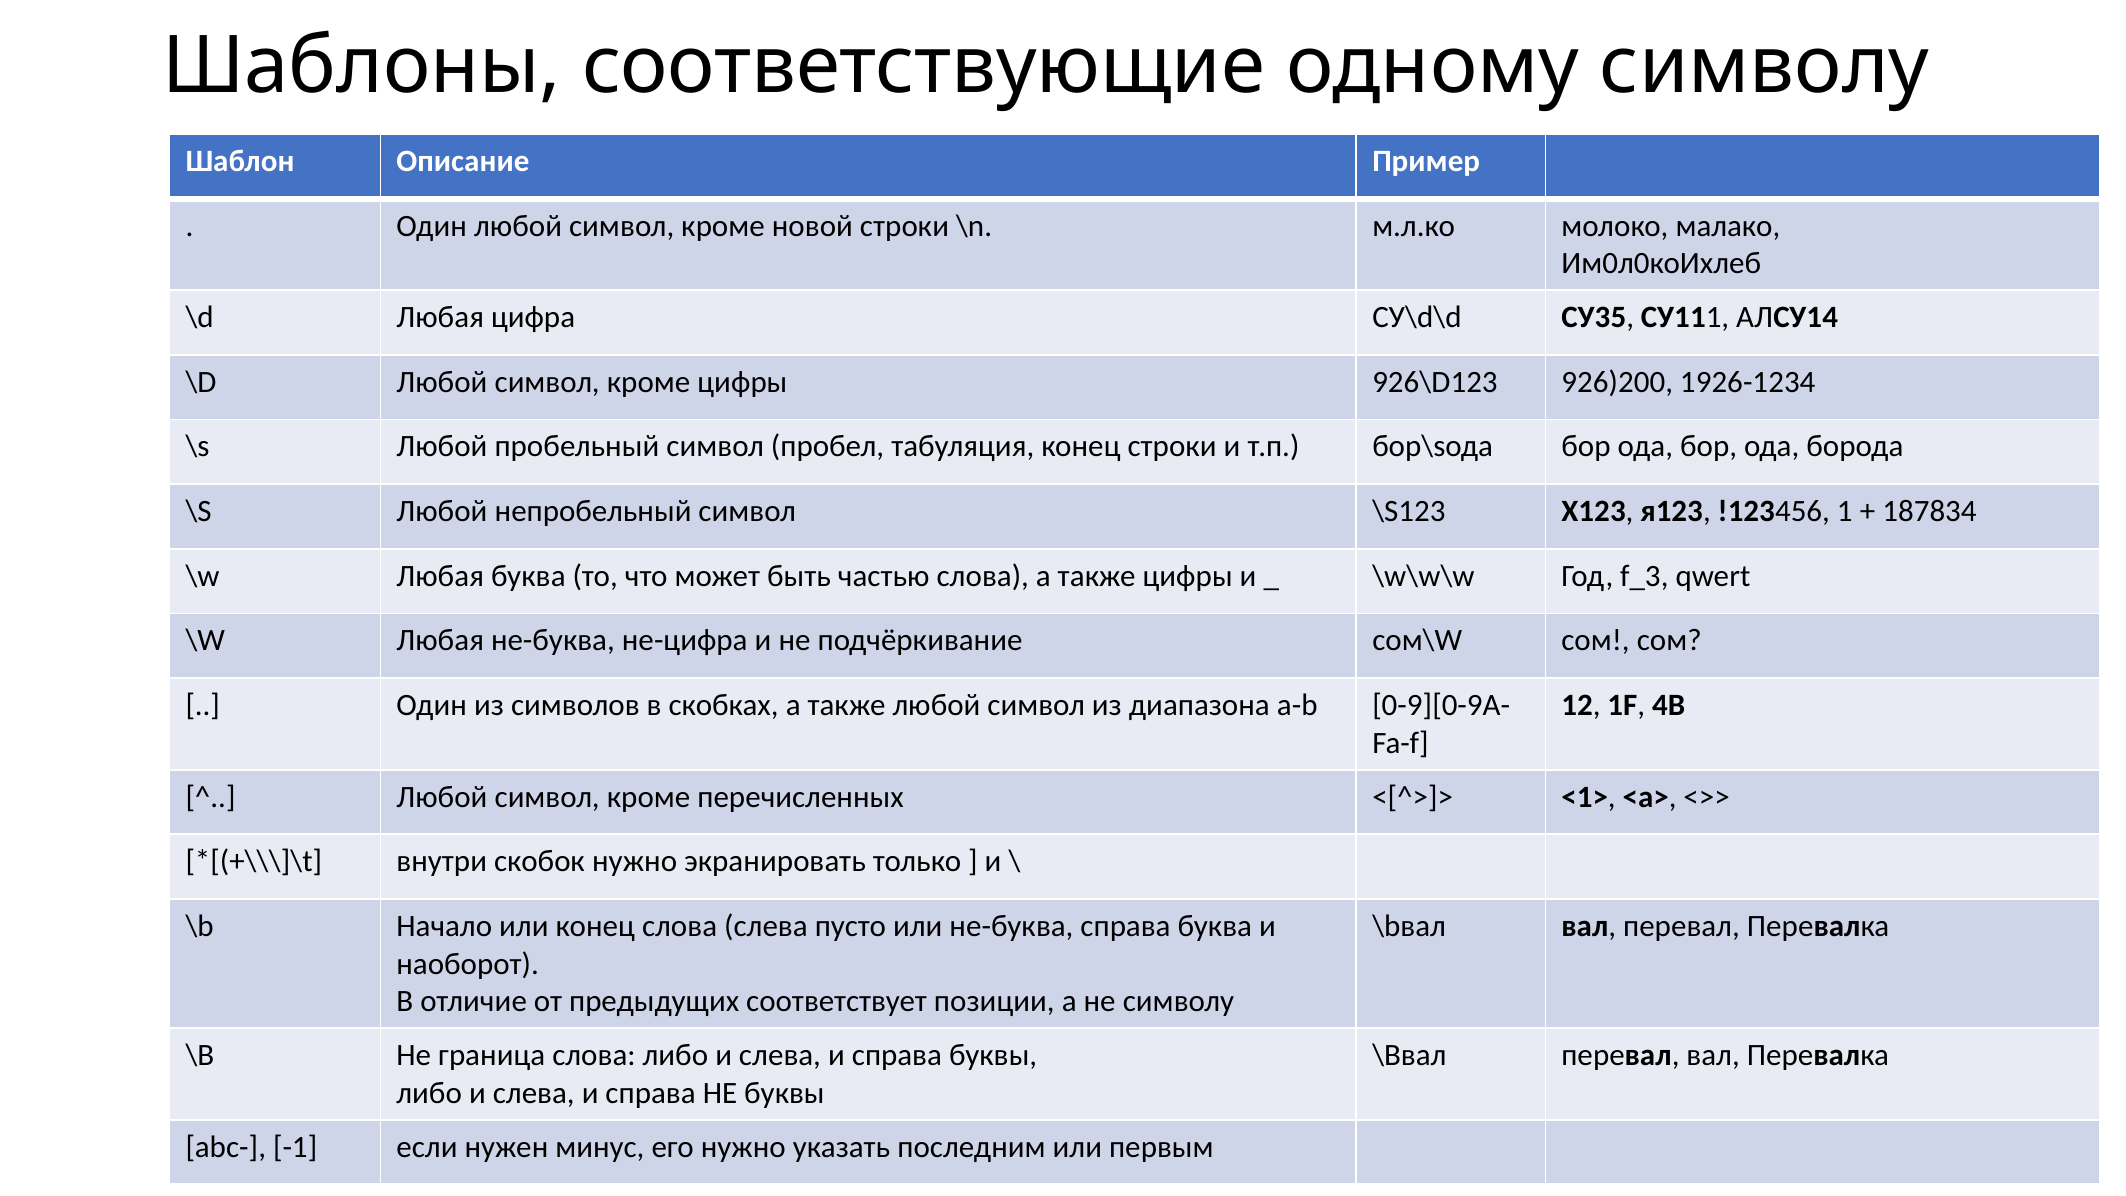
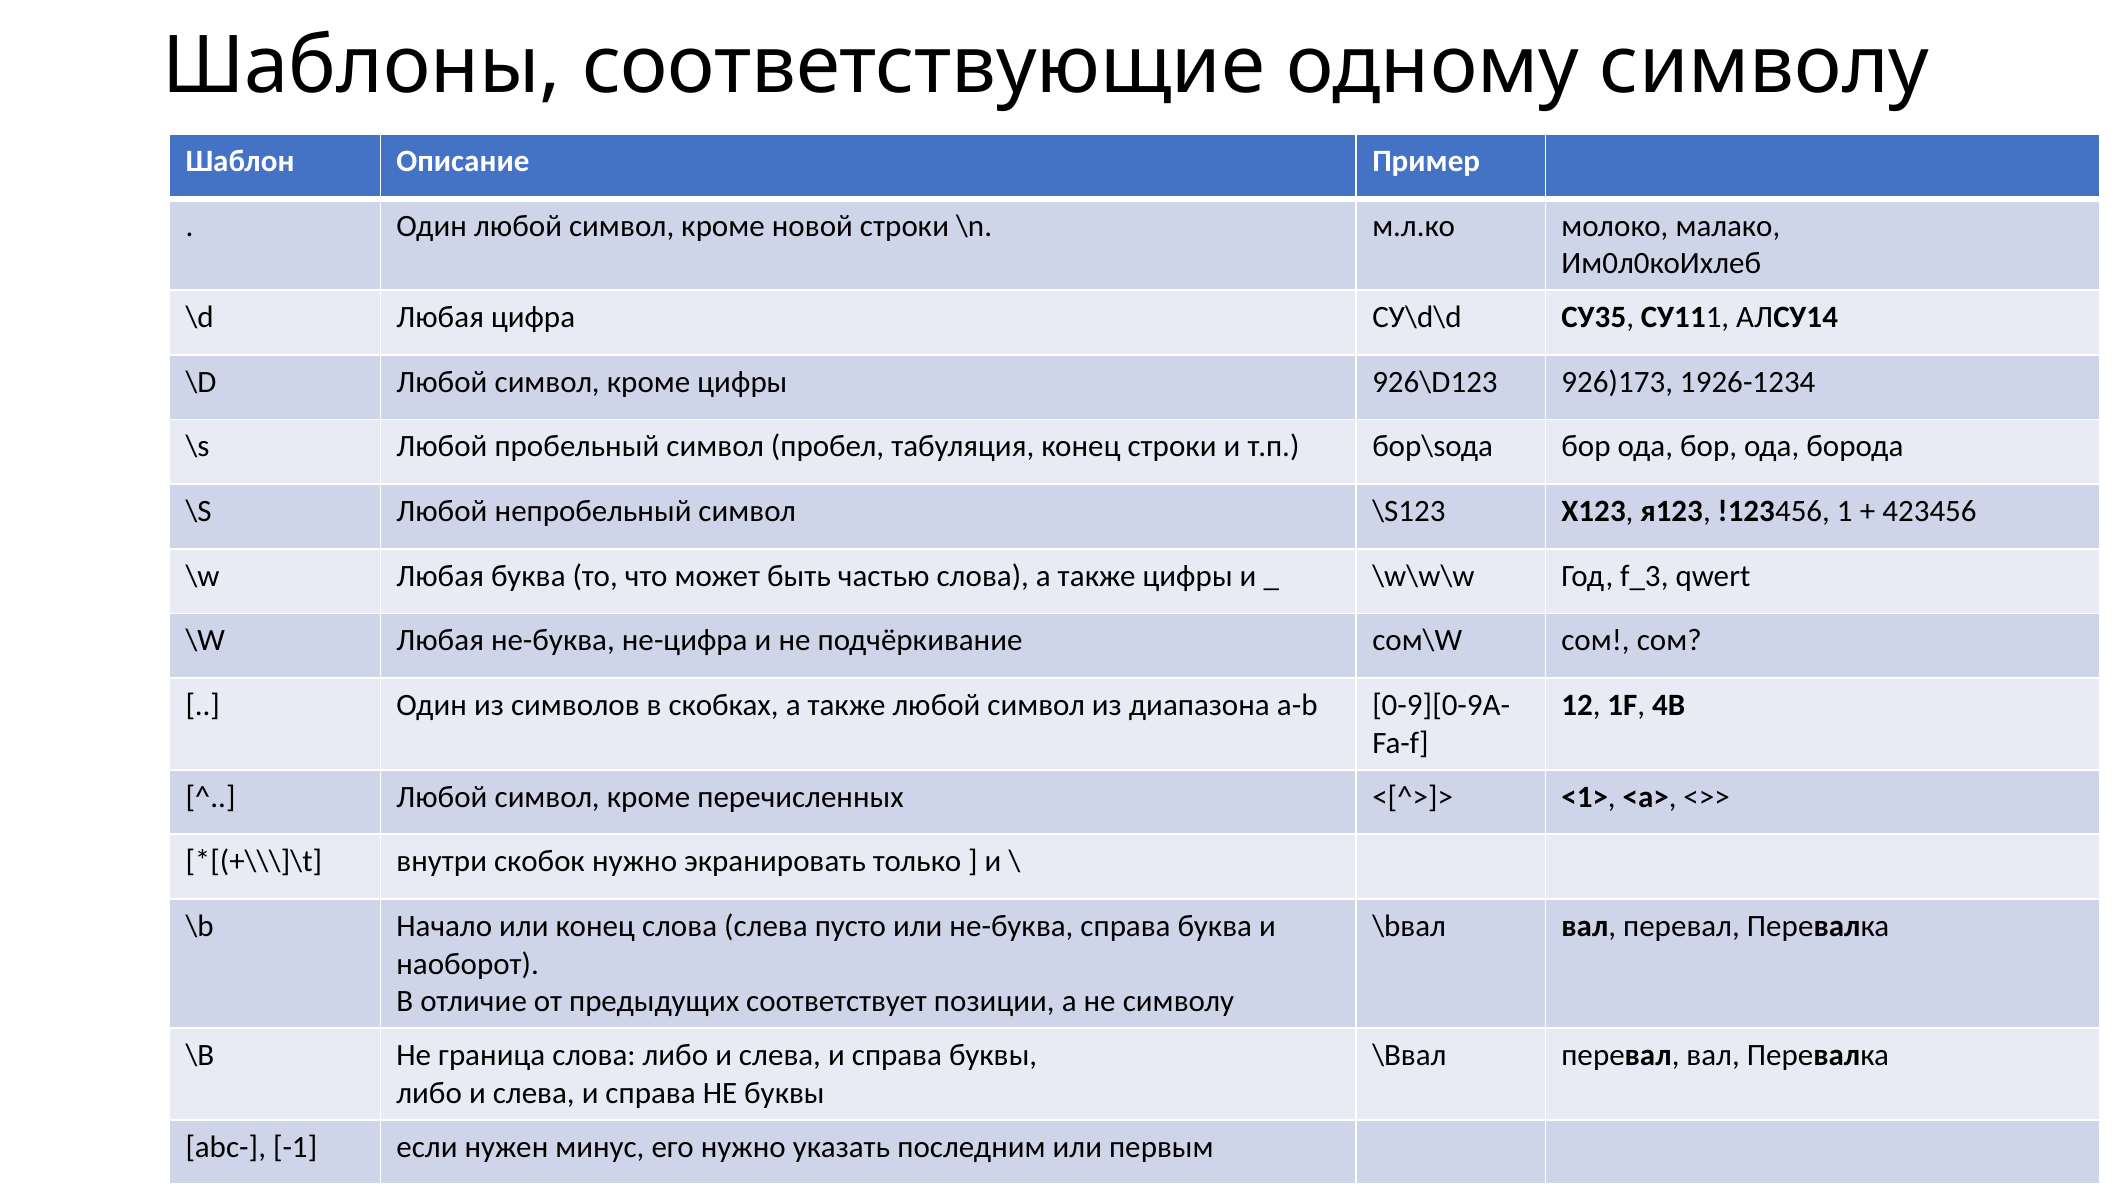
926)200: 926)200 -> 926)173 (1617, 382)
187834: 187834 -> 423456 (1929, 511)
